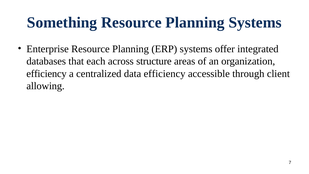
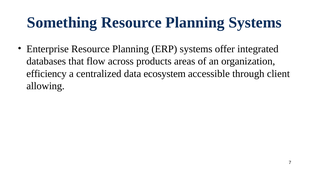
each: each -> flow (96, 61)
structure: structure -> products (154, 61)
data efficiency: efficiency -> ecosystem (165, 74)
